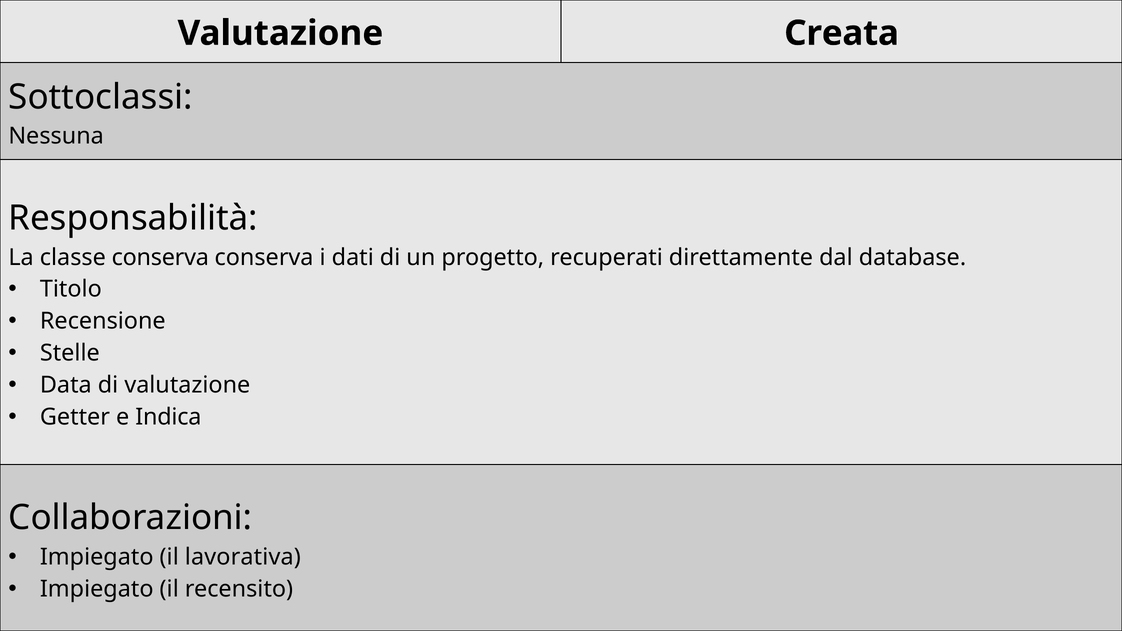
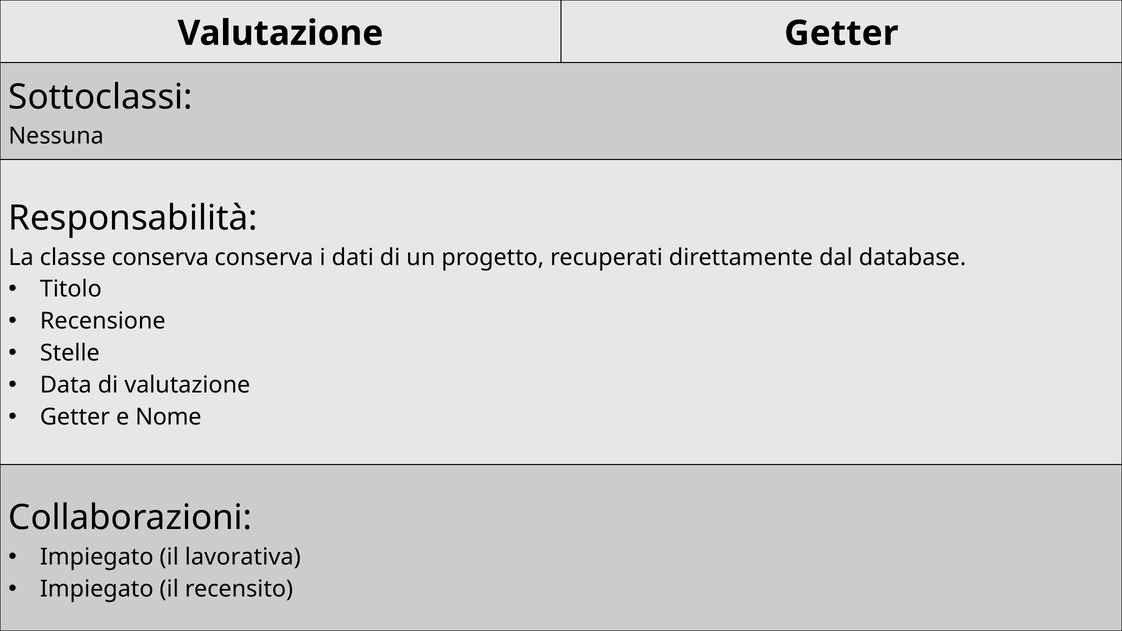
Valutazione Creata: Creata -> Getter (841, 33)
Indica: Indica -> Nome (168, 417)
